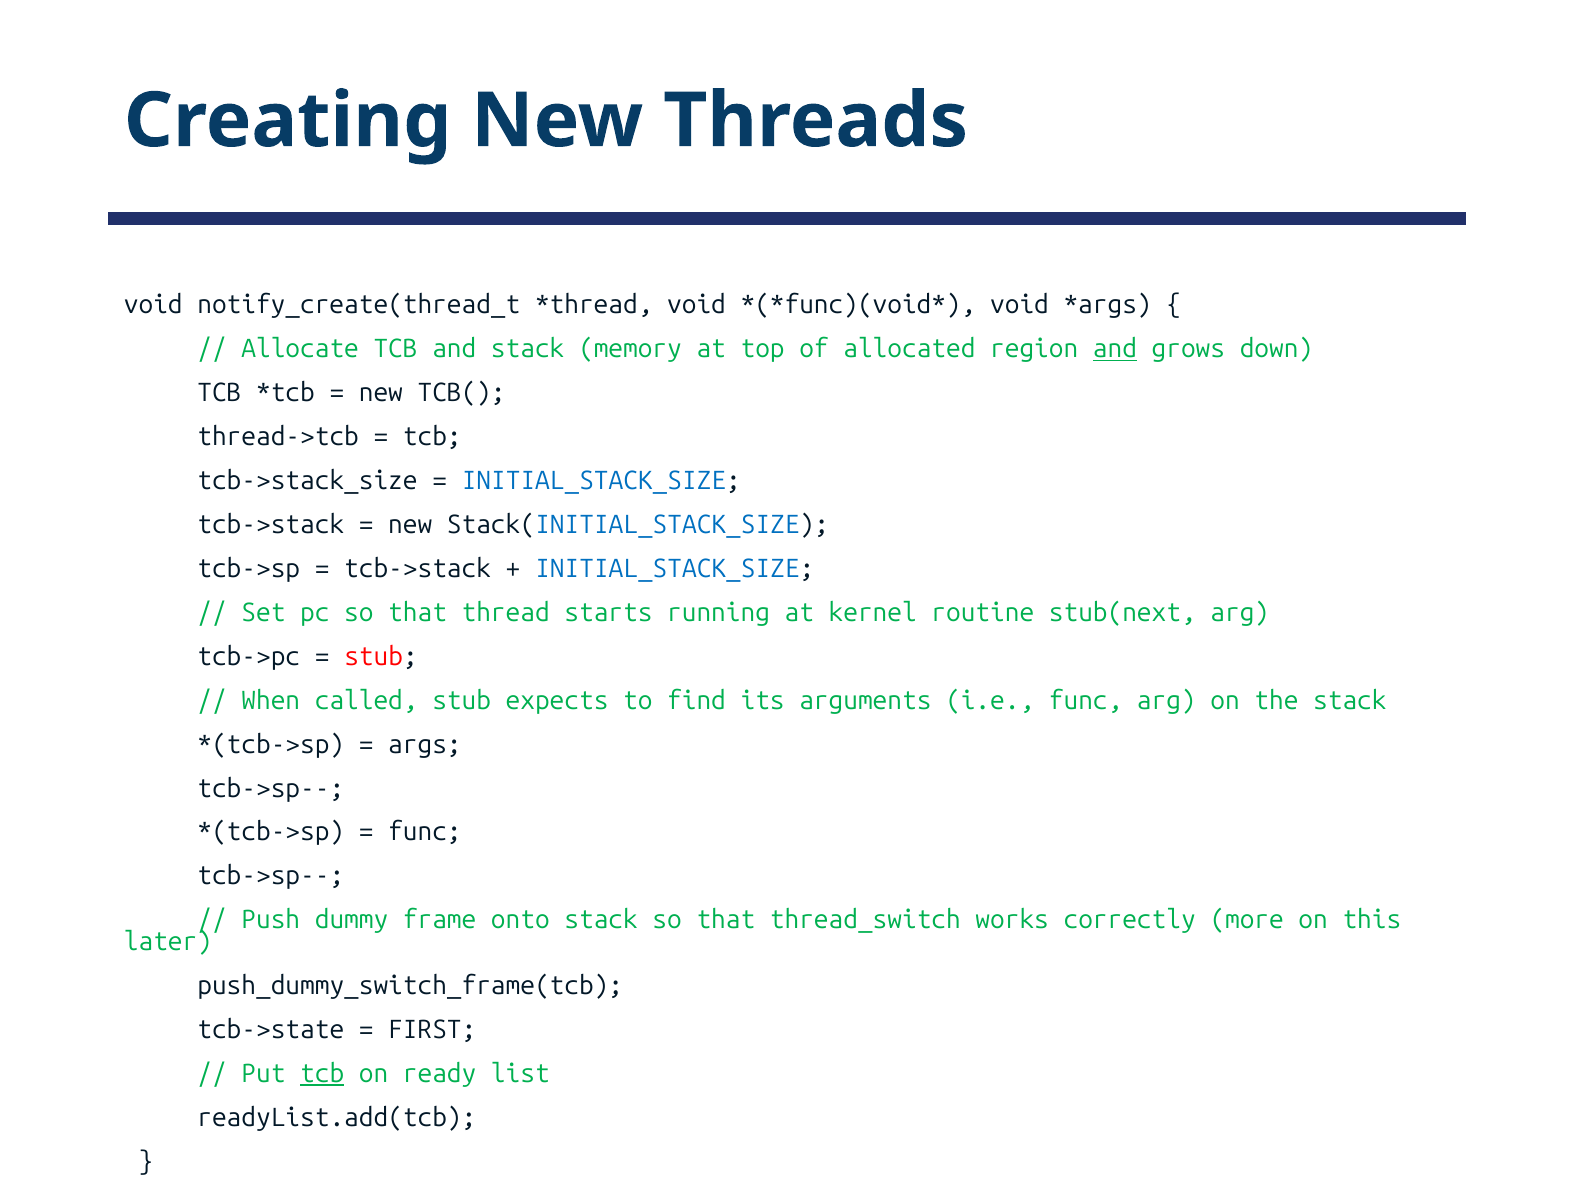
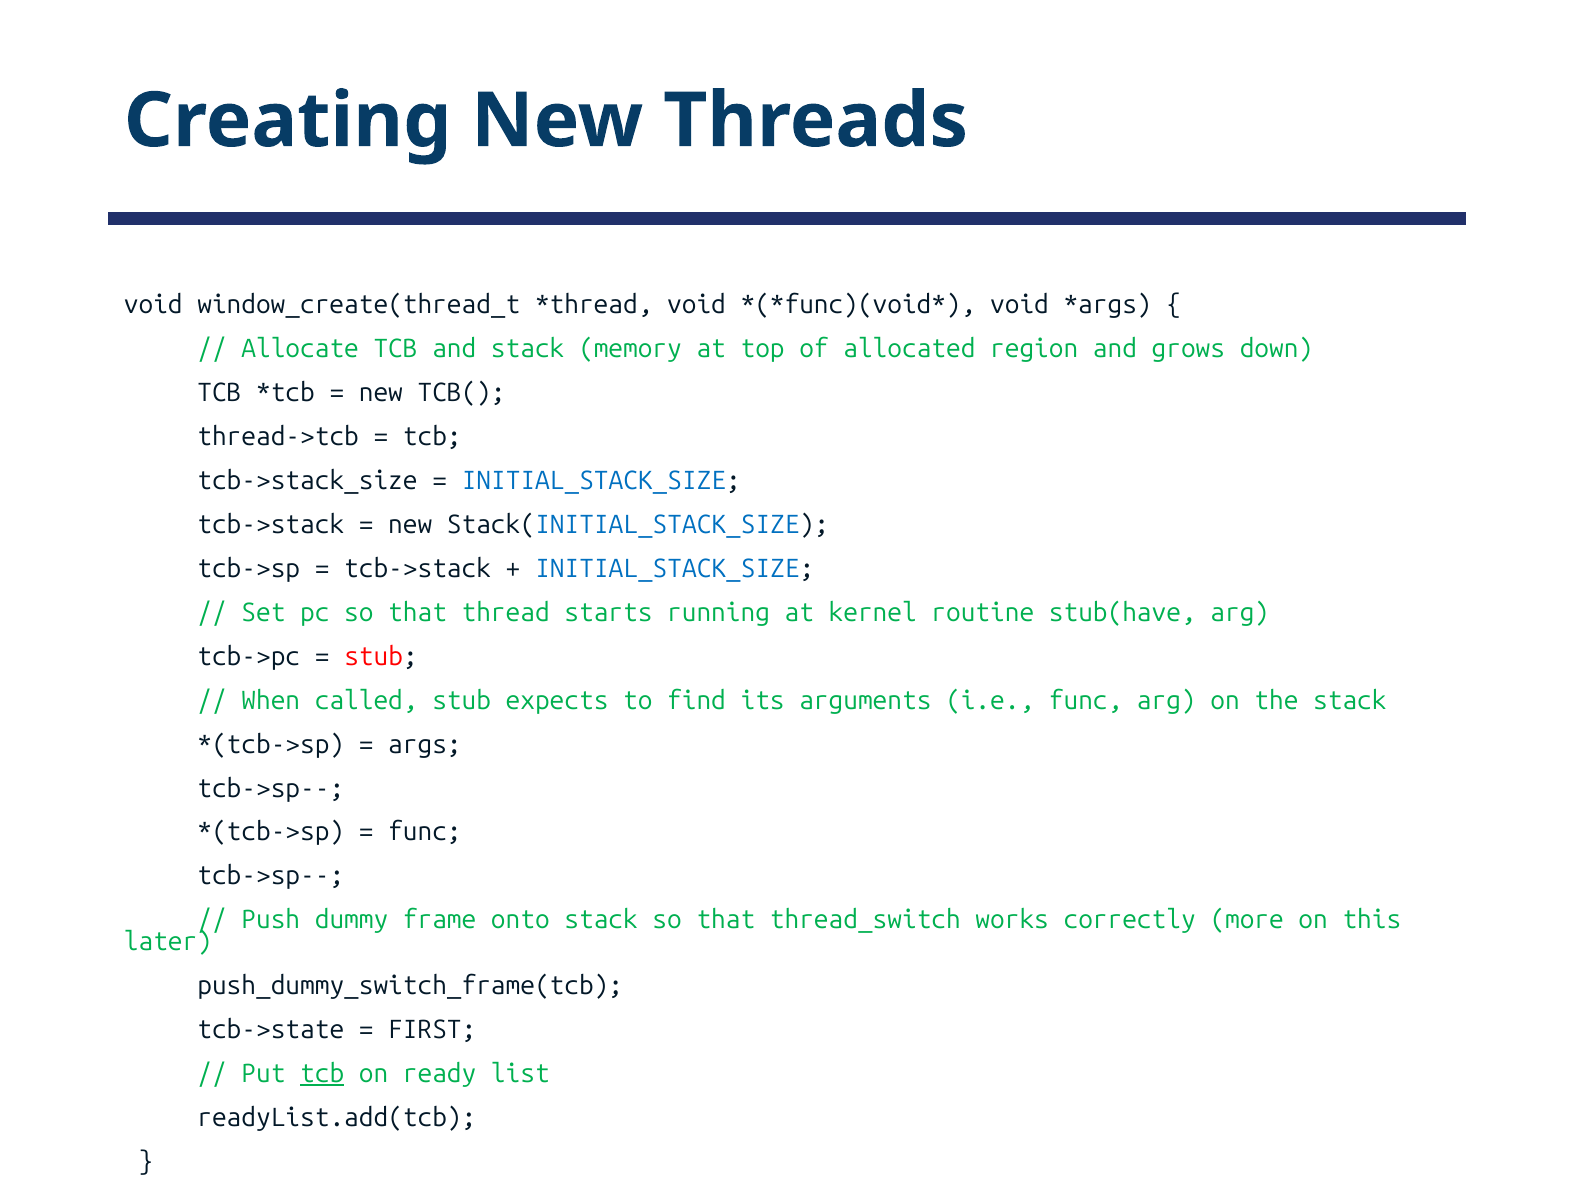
notify_create(thread_t: notify_create(thread_t -> window_create(thread_t (359, 305)
and underline: present -> none (1115, 349)
stub(next: stub(next -> stub(have (1122, 613)
